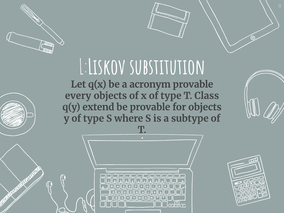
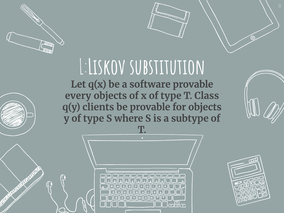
acronym: acronym -> software (150, 84)
extend: extend -> clients (98, 107)
